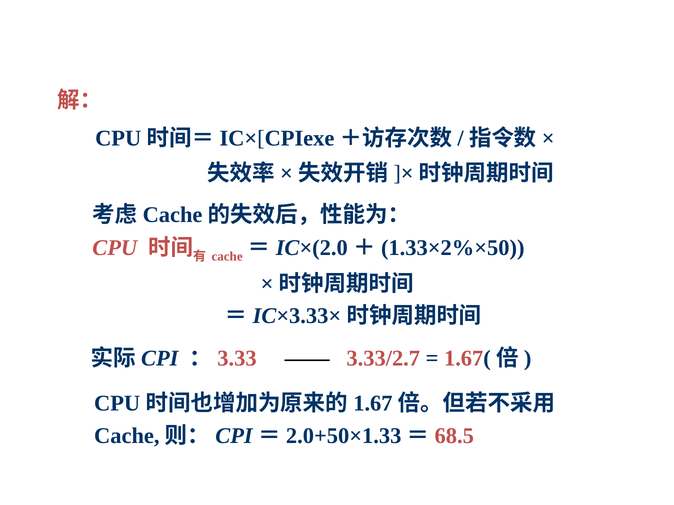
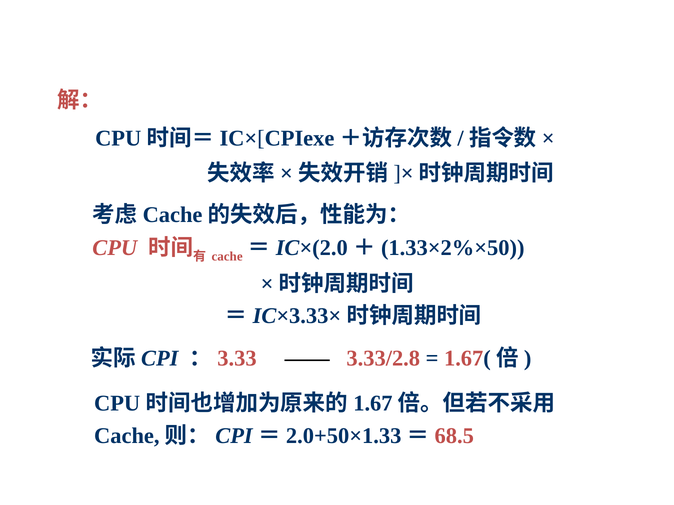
3.33/2.7: 3.33/2.7 -> 3.33/2.8 (383, 359)
